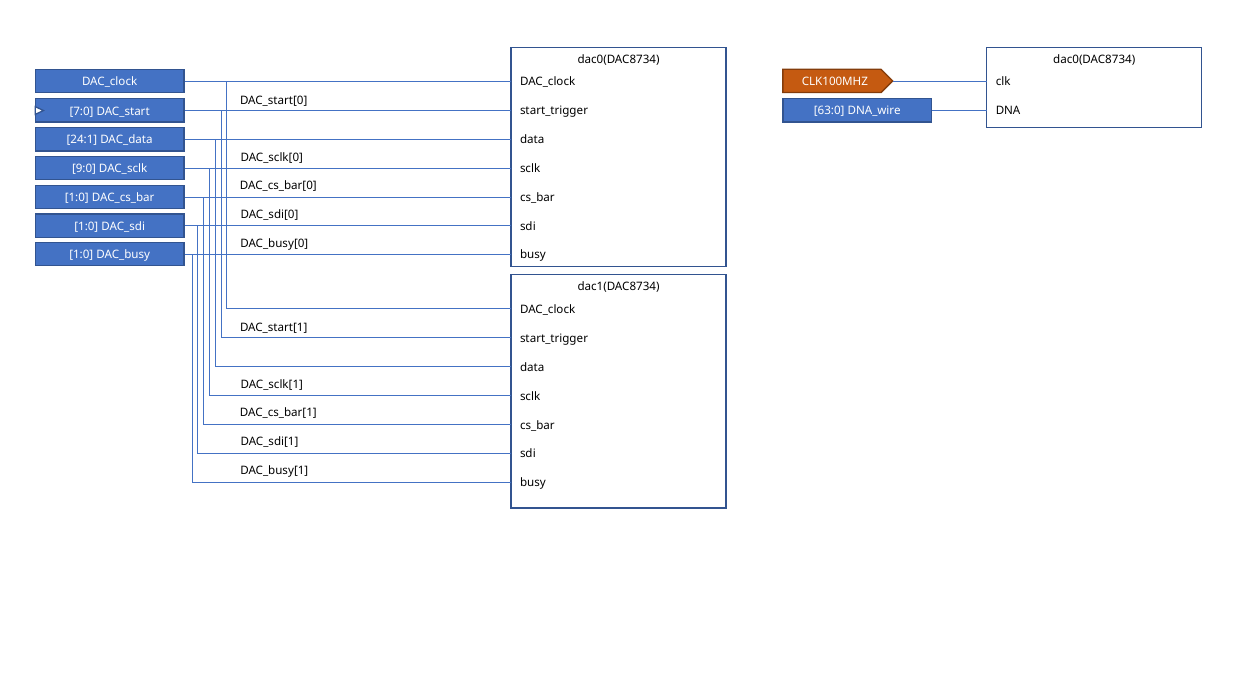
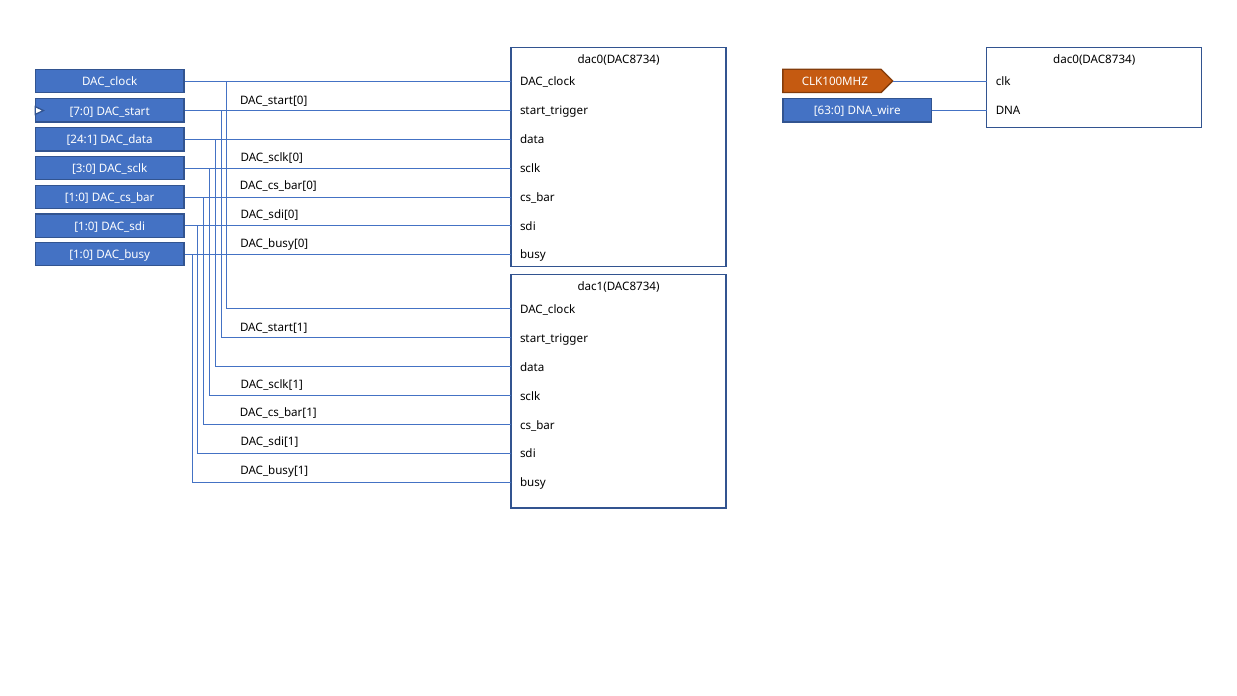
9:0: 9:0 -> 3:0 (84, 169)
